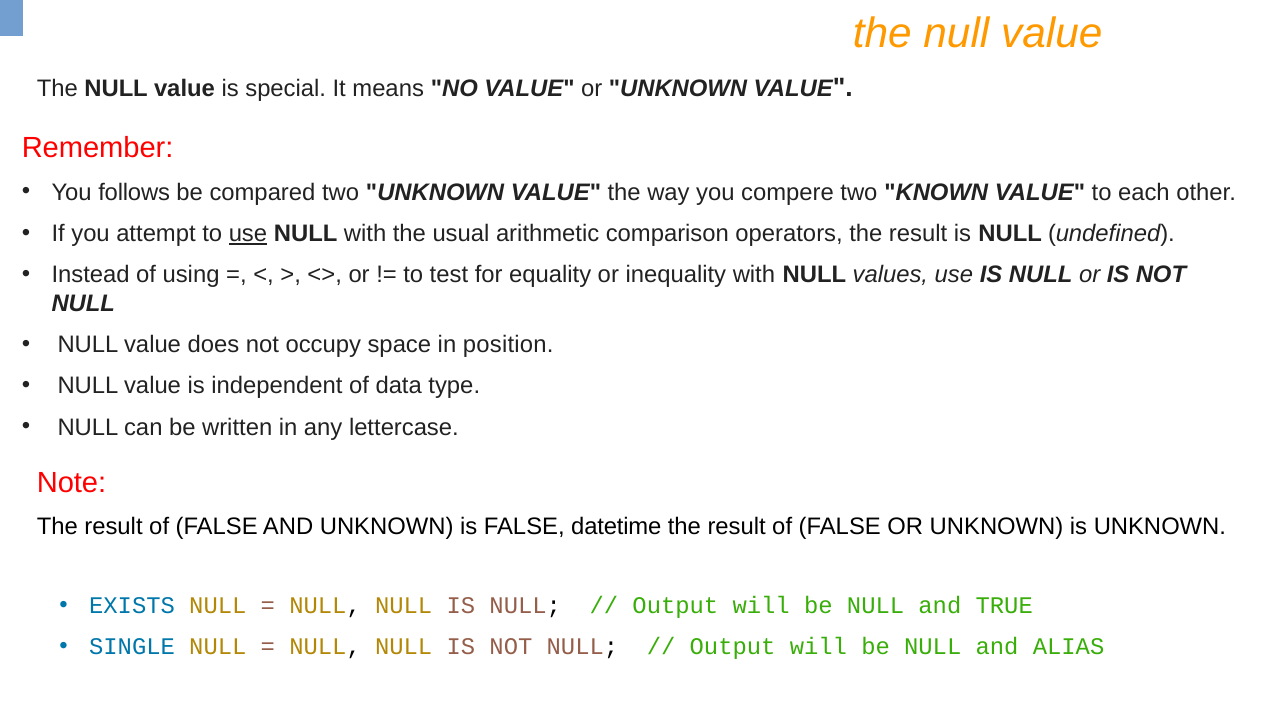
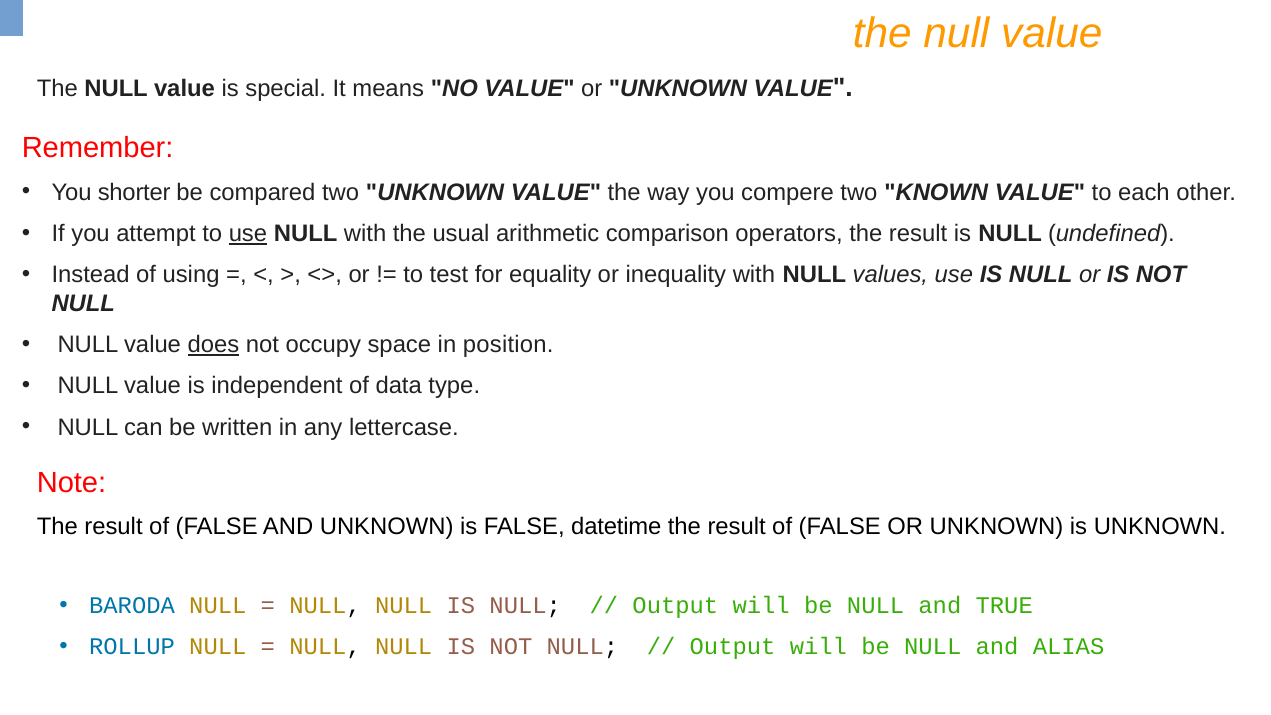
follows: follows -> shorter (134, 192)
does underline: none -> present (213, 345)
EXISTS: EXISTS -> BARODA (132, 606)
SINGLE: SINGLE -> ROLLUP (132, 647)
